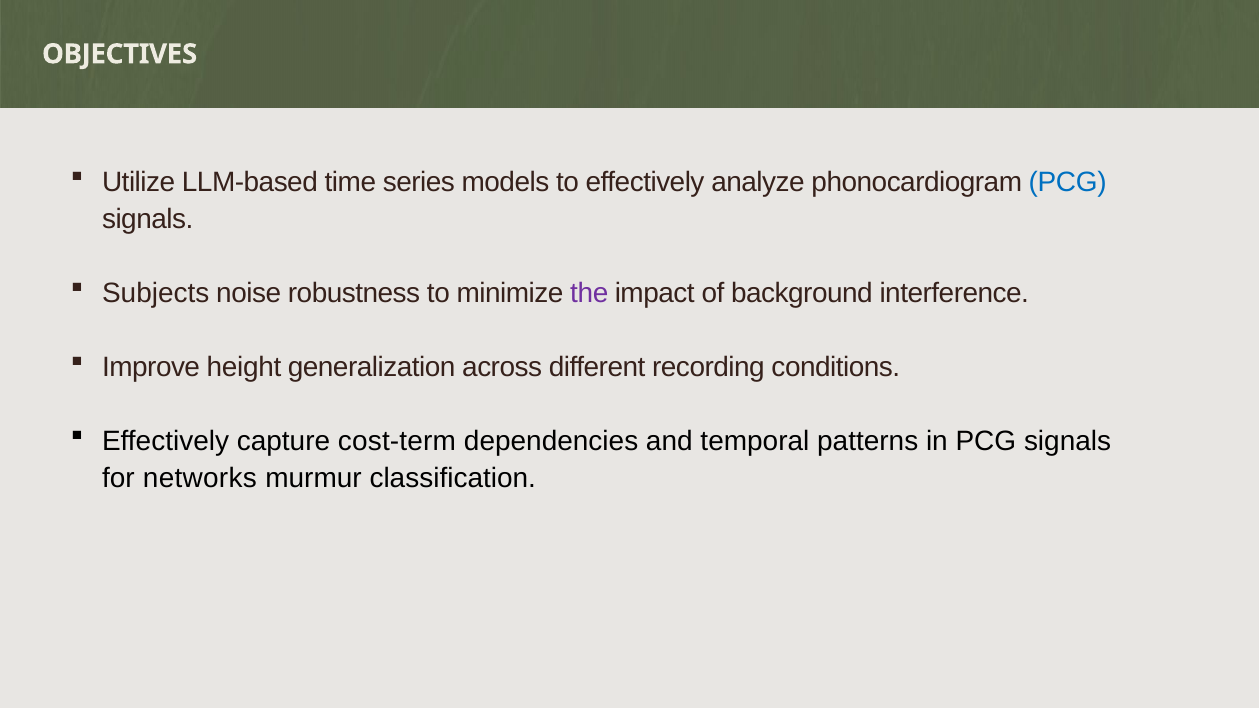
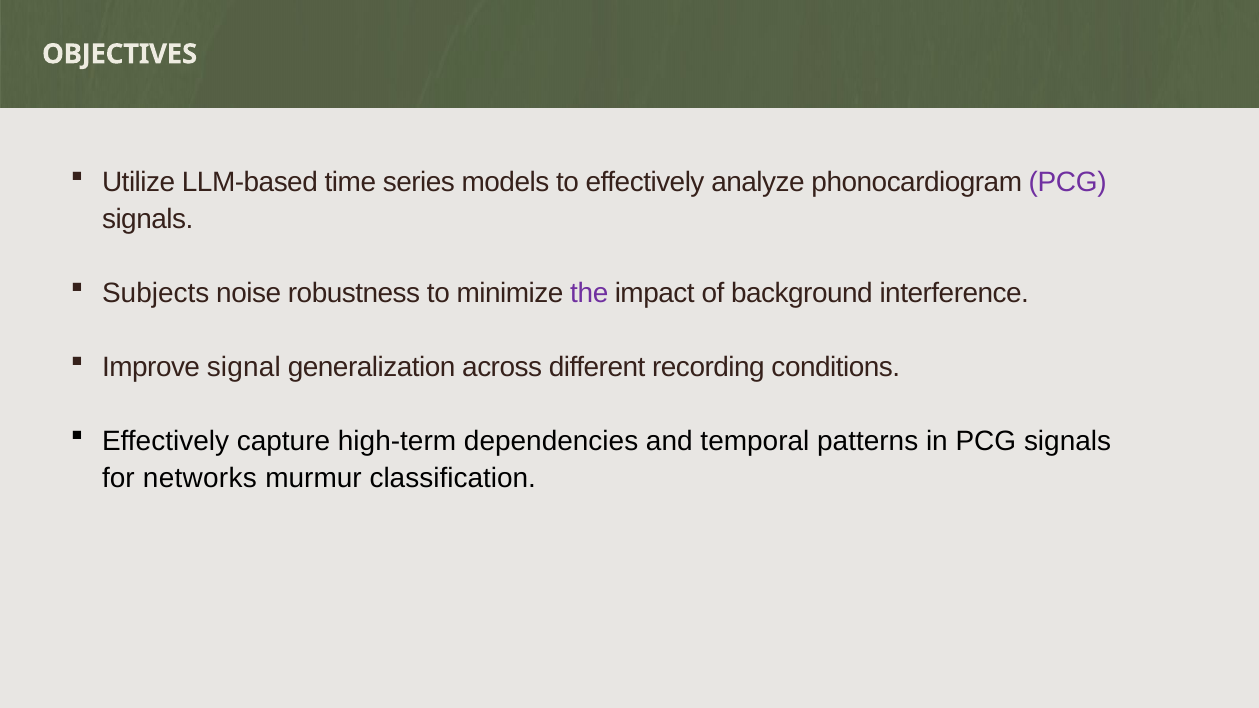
PCG colour: blue -> purple (1068, 182)
height: height -> signal (244, 367)
cost-term: cost-term -> high-term (397, 441)
